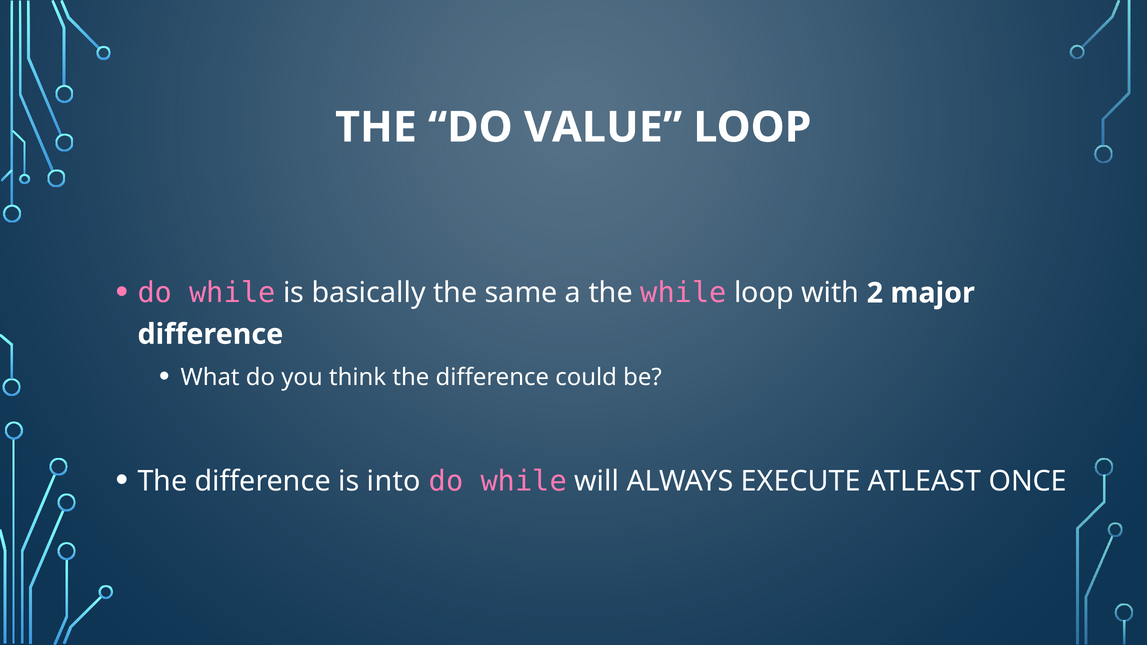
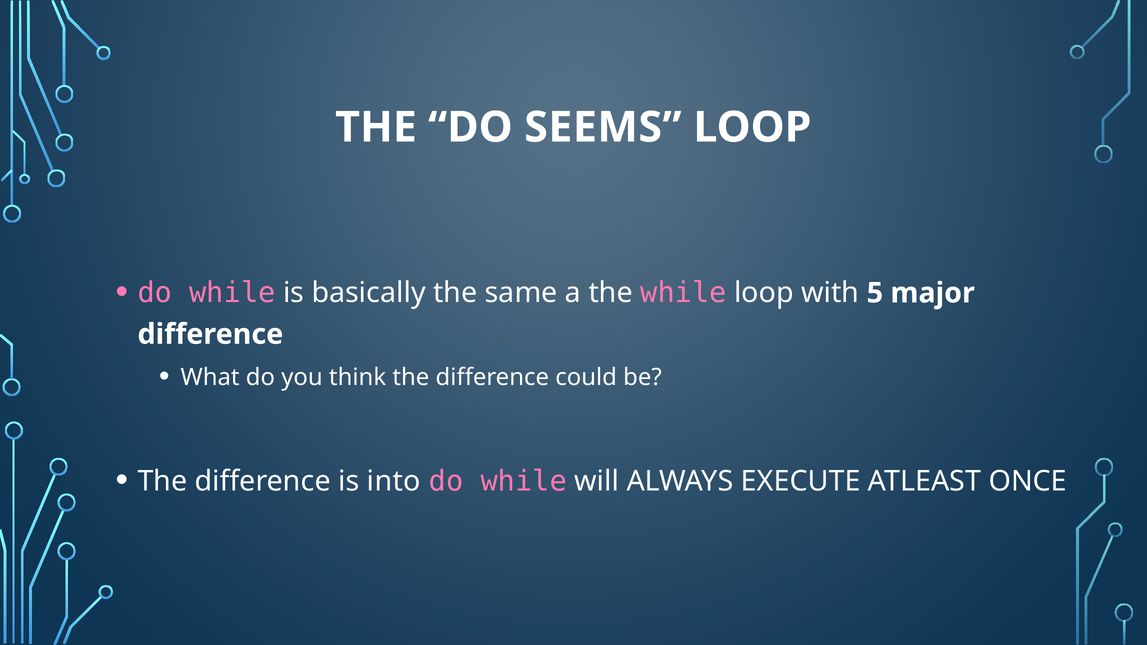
VALUE: VALUE -> SEEMS (603, 127)
2: 2 -> 5 (875, 293)
